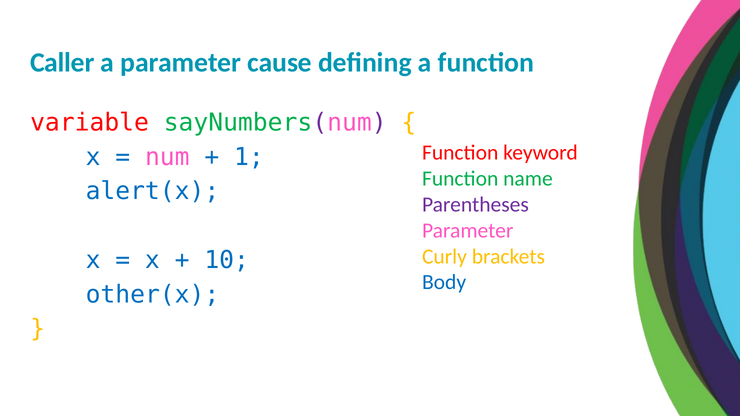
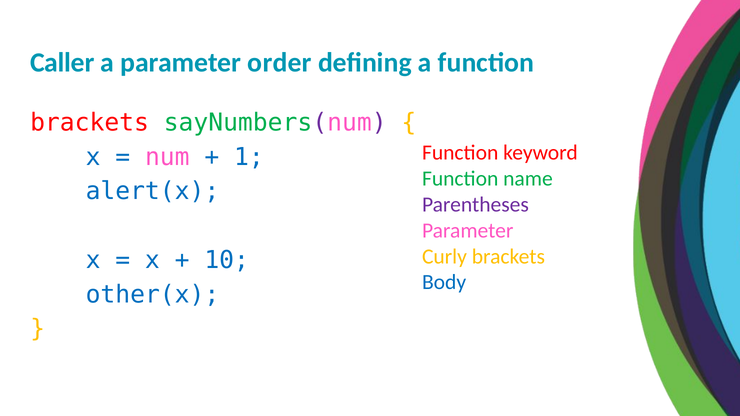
cause: cause -> order (280, 63)
variable: variable -> brackets (90, 123)
